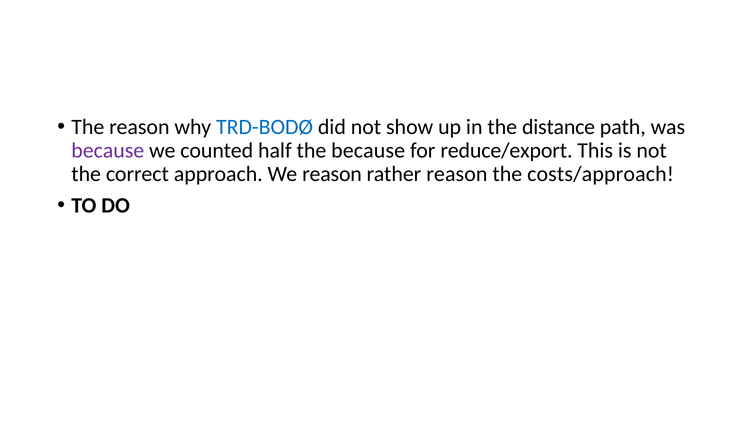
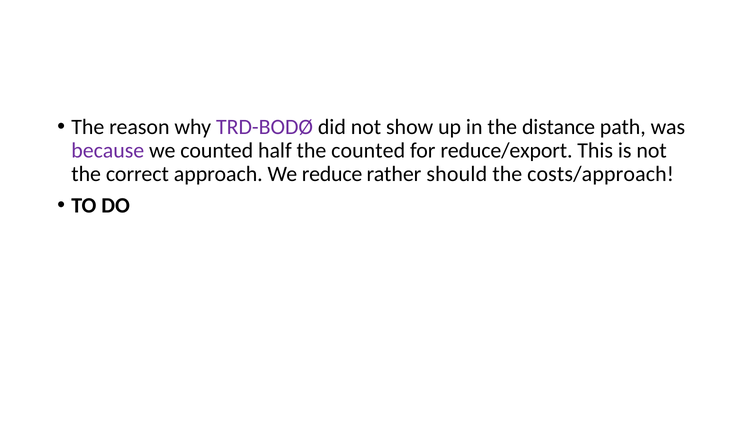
TRD-BODØ colour: blue -> purple (265, 127)
the because: because -> counted (368, 151)
We reason: reason -> reduce (332, 174)
rather reason: reason -> should (457, 174)
